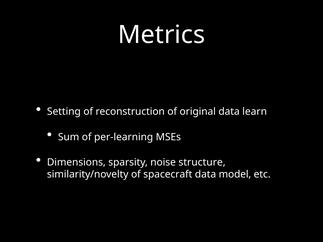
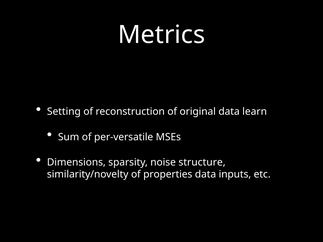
per-learning: per-learning -> per-versatile (124, 137)
spacecraft: spacecraft -> properties (168, 175)
model: model -> inputs (235, 175)
